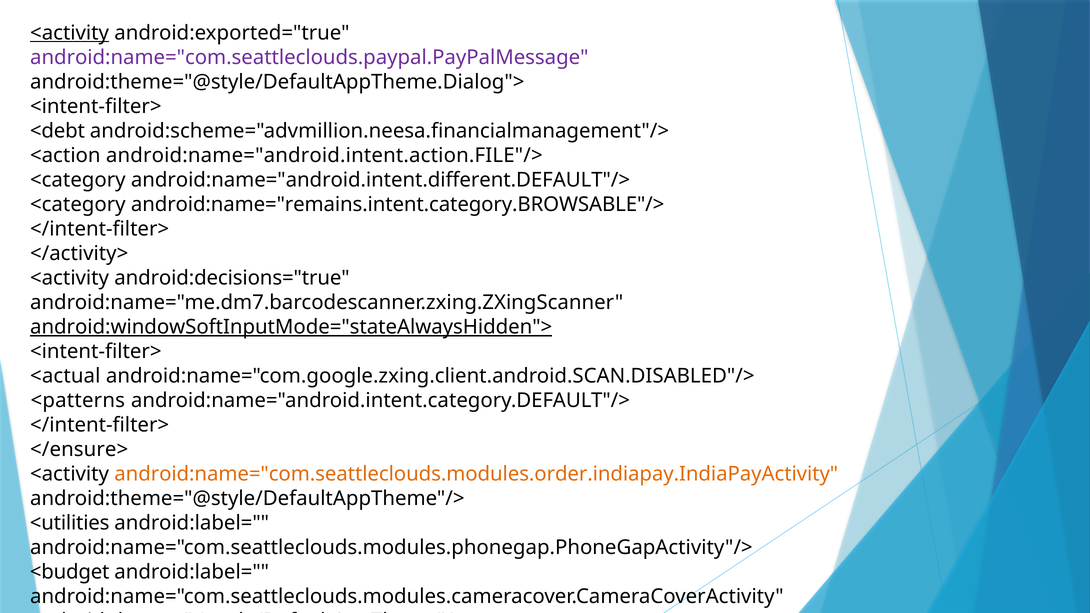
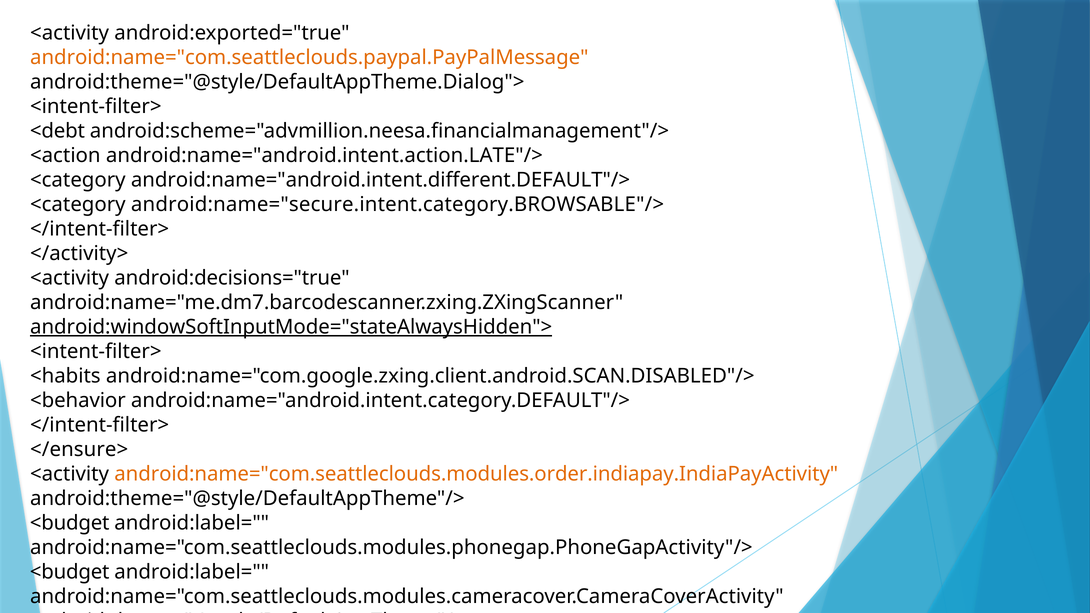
<activity underline: present -> none (70, 33)
android:name="com.seattleclouds.paypal.PayPalMessage colour: purple -> orange (309, 57)
android:name="android.intent.action.FILE"/>: android:name="android.intent.action.FILE"/> -> android:name="android.intent.action.LATE"/> (324, 155)
android:name="remains.intent.category.BROWSABLE"/>: android:name="remains.intent.category.BROWSABLE"/> -> android:name="secure.intent.category.BROWSABLE"/> (398, 204)
<actual: <actual -> <habits (65, 376)
<patterns: <patterns -> <behavior (78, 401)
<utilities: <utilities -> <budget (70, 523)
